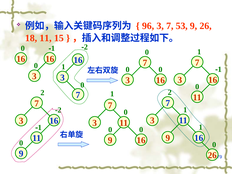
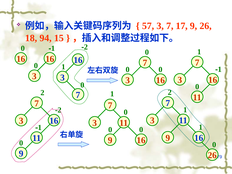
96: 96 -> 57 (148, 26)
53: 53 -> 17 (182, 26)
18 11: 11 -> 94 (46, 38)
